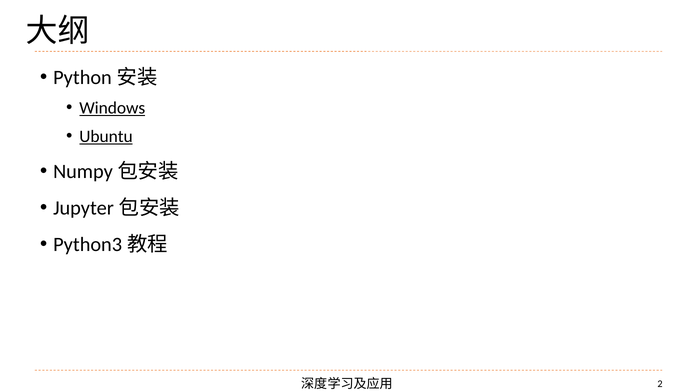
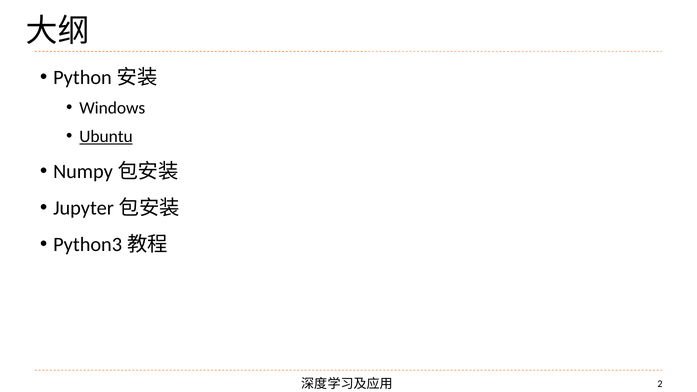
Windows underline: present -> none (112, 108)
